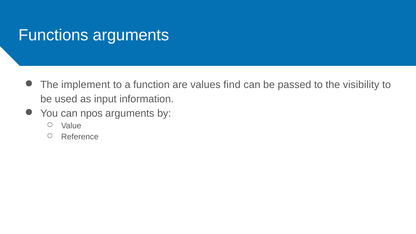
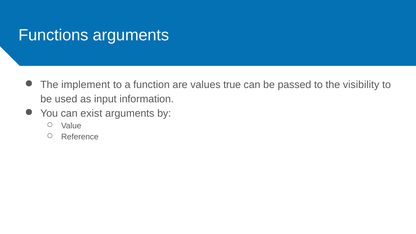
find: find -> true (232, 85)
npos: npos -> exist (91, 113)
